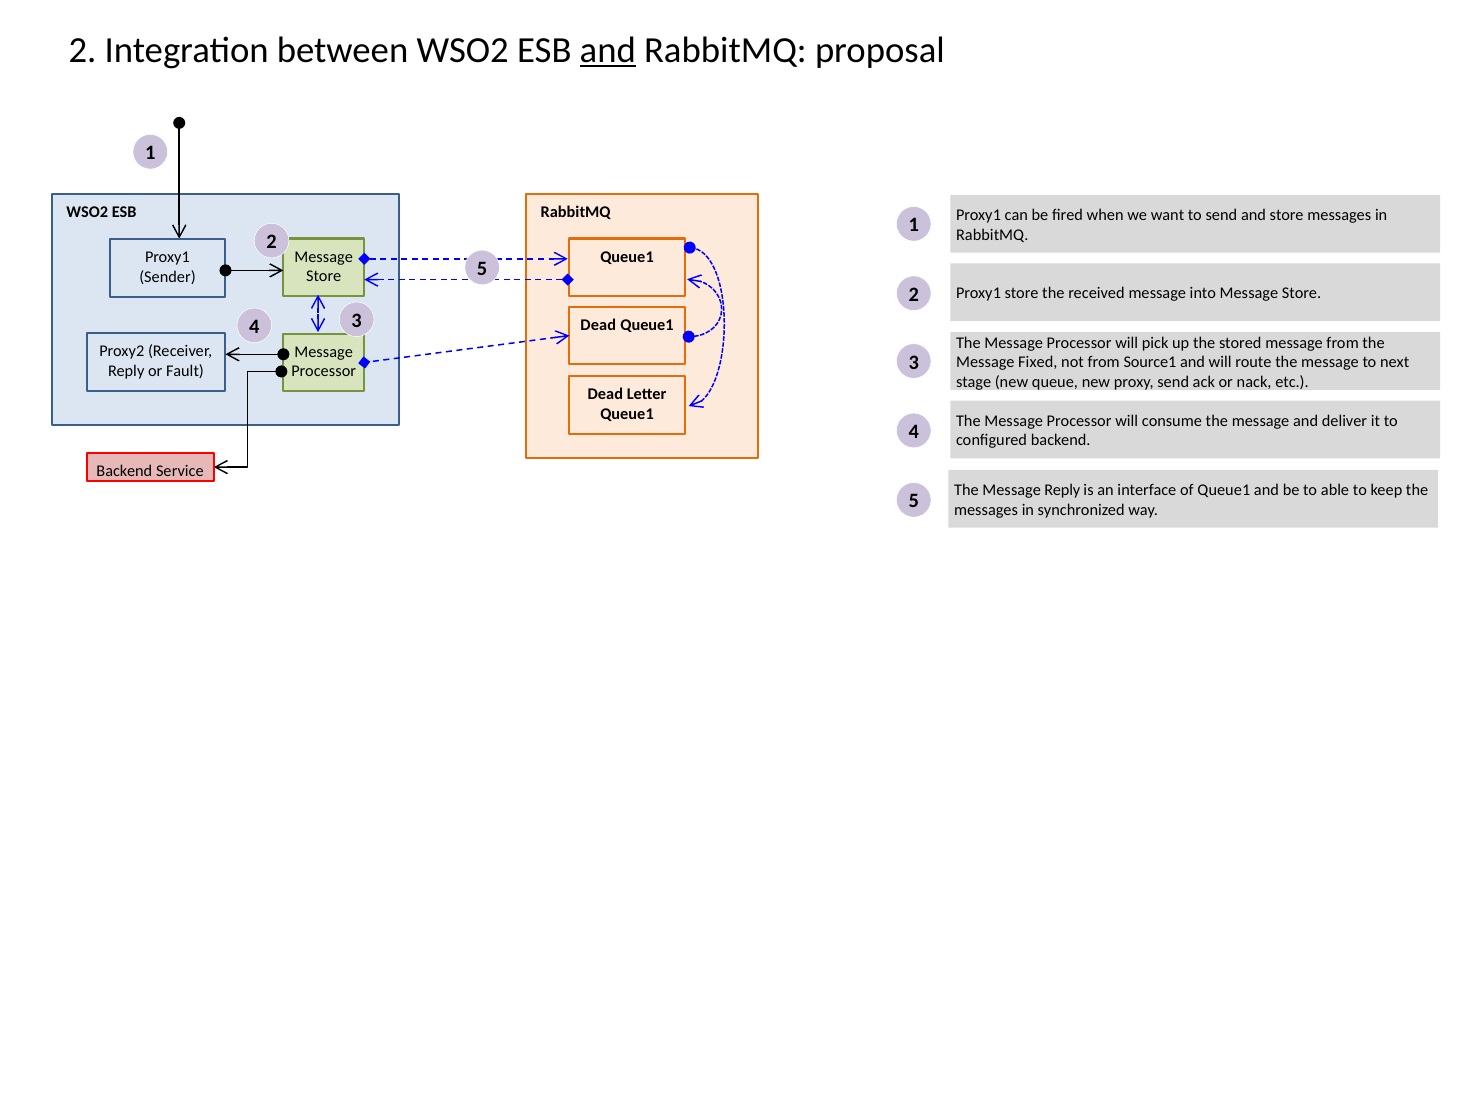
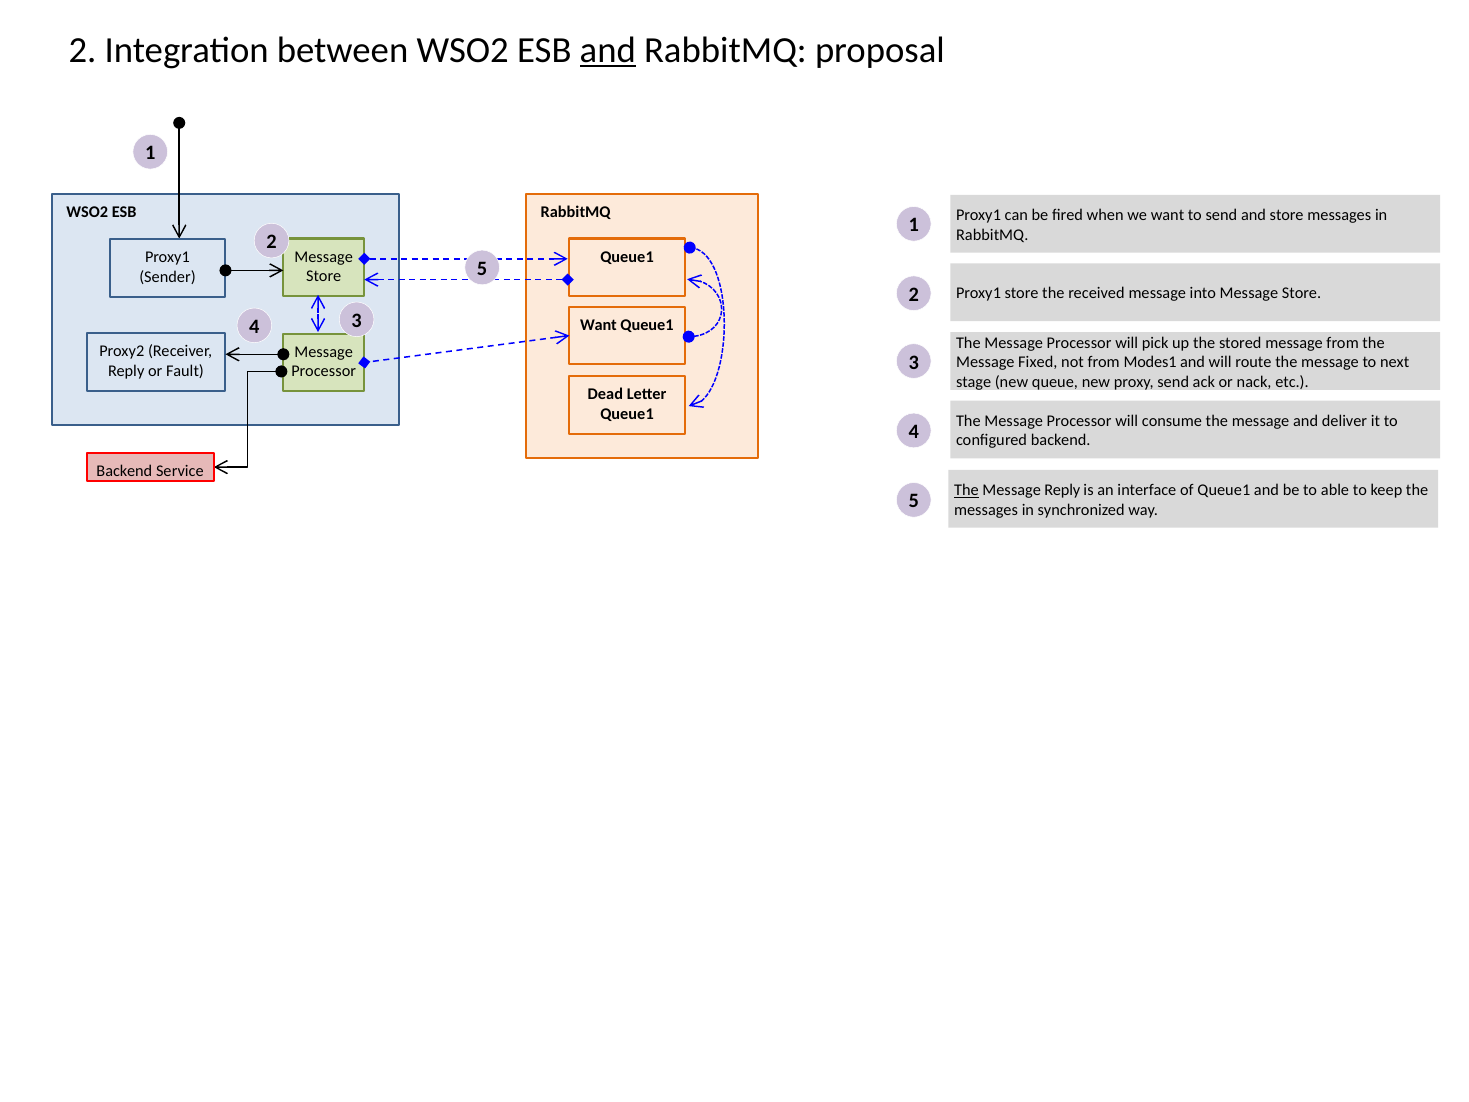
Dead: Dead -> Want (598, 325)
Source1: Source1 -> Modes1 (1150, 362)
The underline: none -> present (966, 490)
